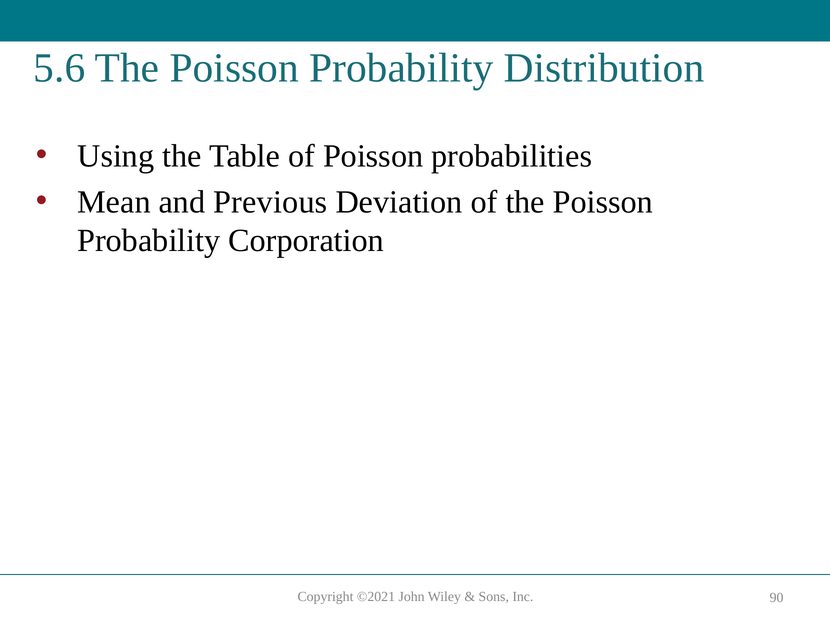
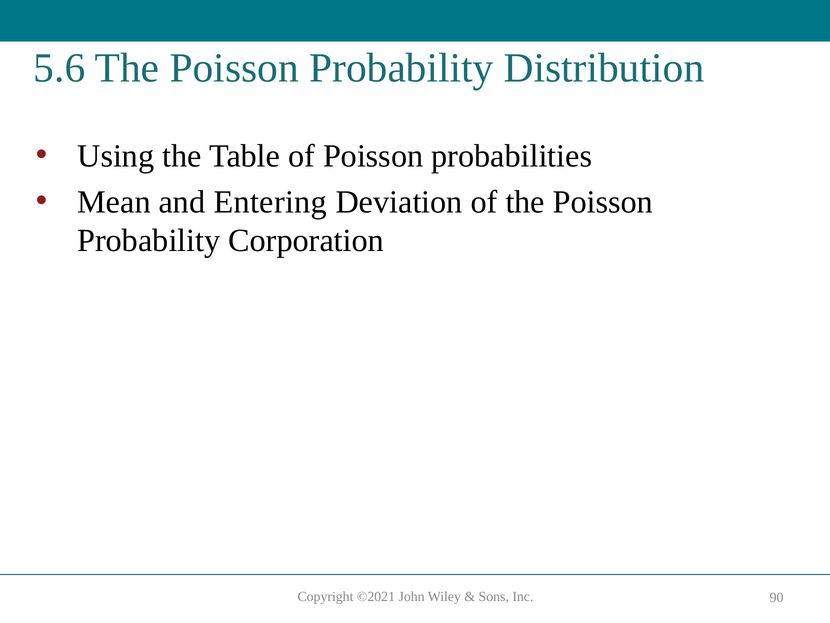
Previous: Previous -> Entering (270, 202)
